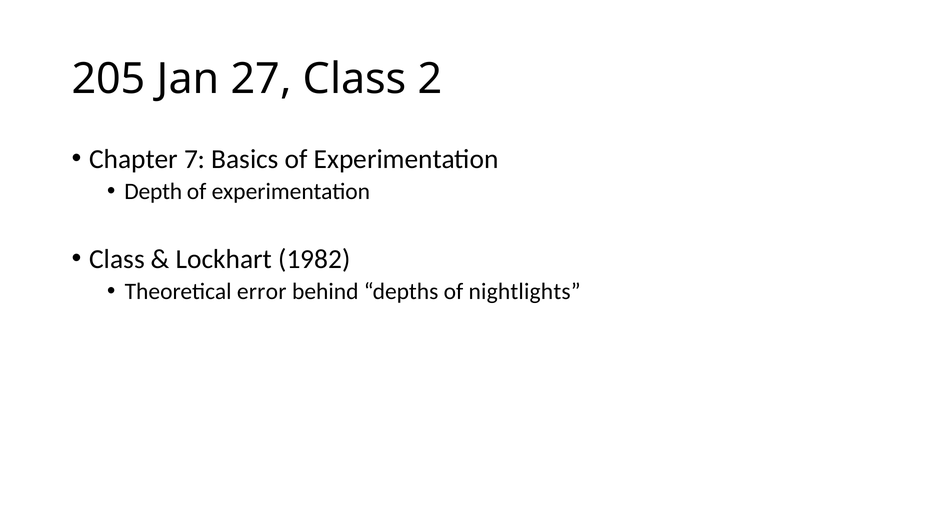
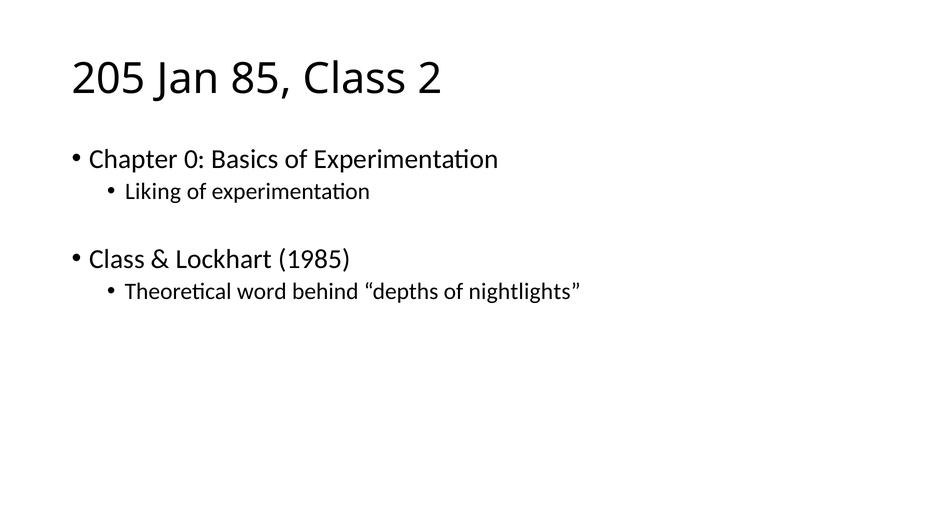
27: 27 -> 85 (261, 79)
7: 7 -> 0 (195, 159)
Depth: Depth -> Liking (153, 192)
1982: 1982 -> 1985 (314, 259)
error: error -> word (262, 292)
